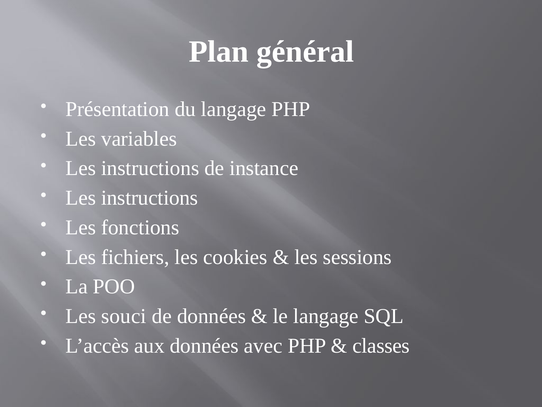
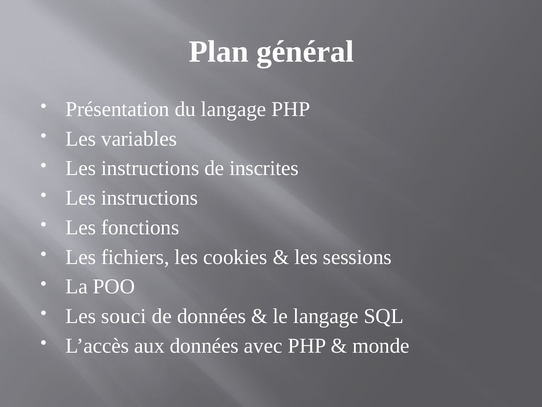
instance: instance -> inscrites (264, 168)
classes: classes -> monde (381, 345)
